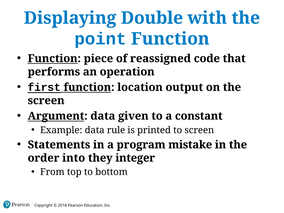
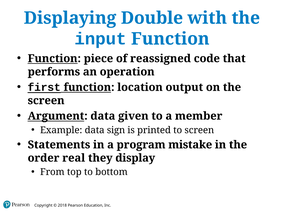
point: point -> input (100, 39)
constant: constant -> member (199, 116)
rule: rule -> sign (116, 130)
into: into -> real (74, 158)
integer: integer -> display (135, 158)
